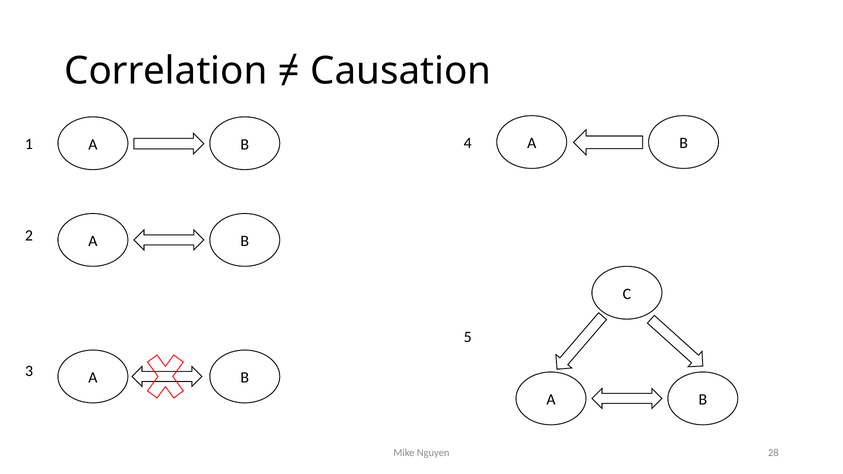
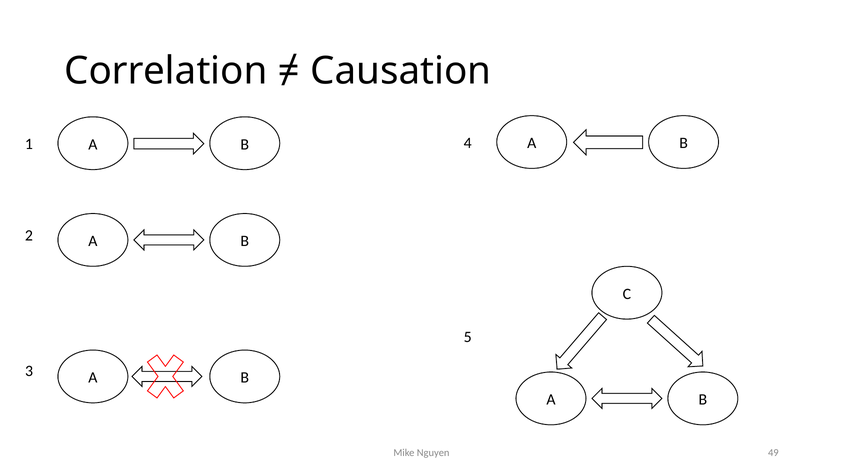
28: 28 -> 49 (773, 453)
